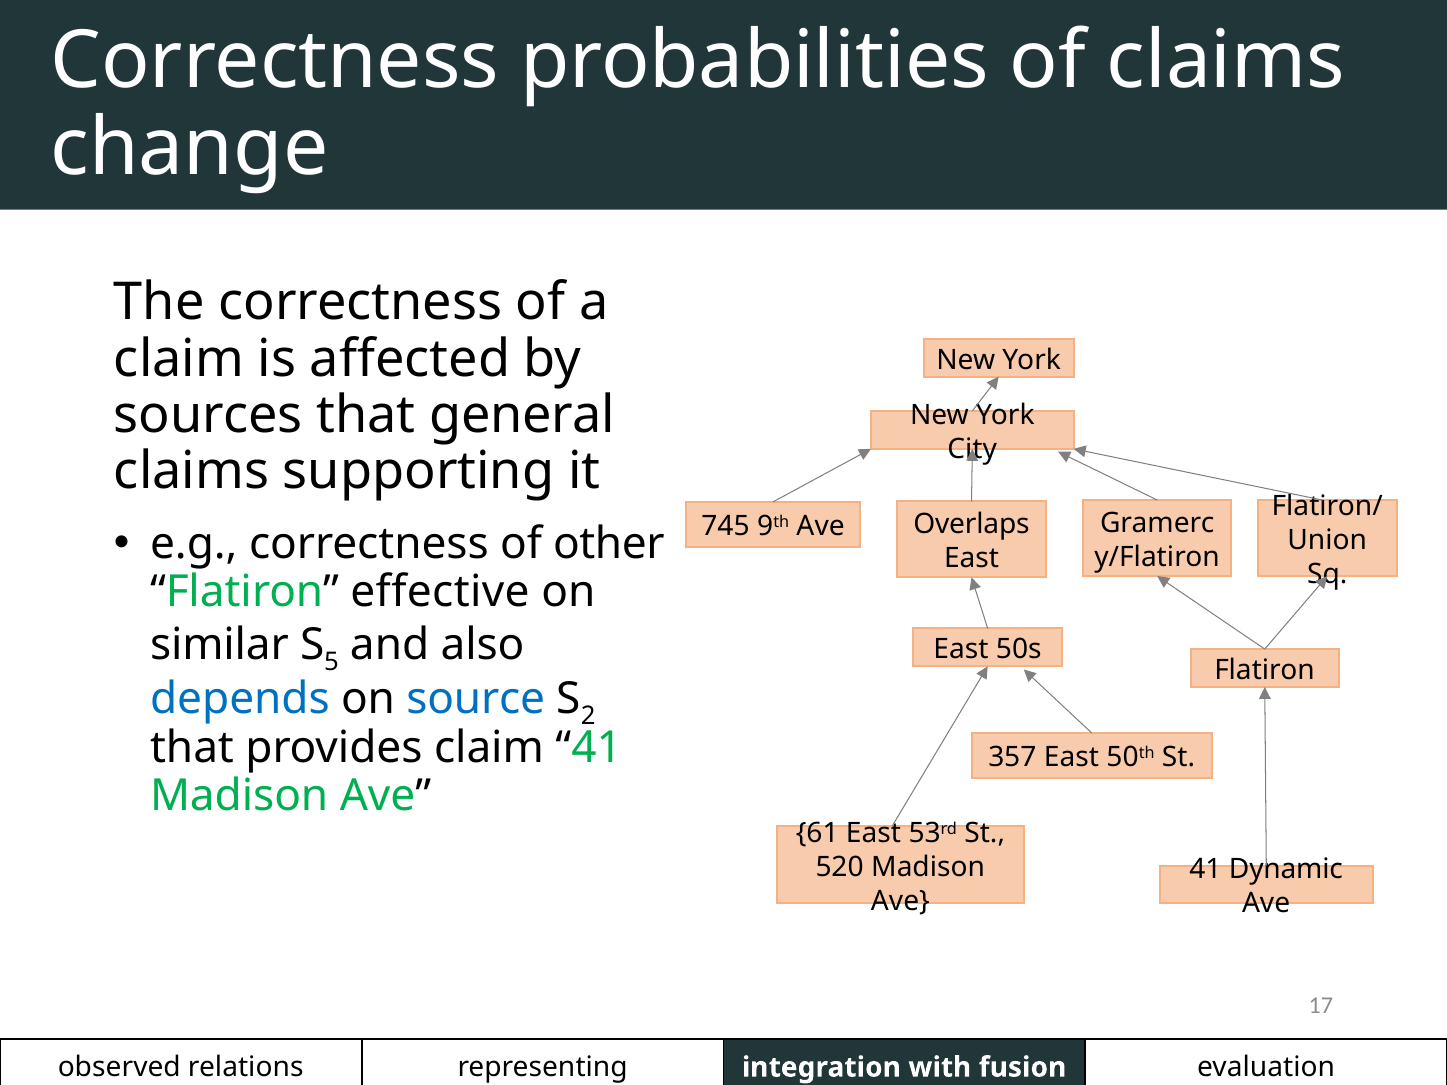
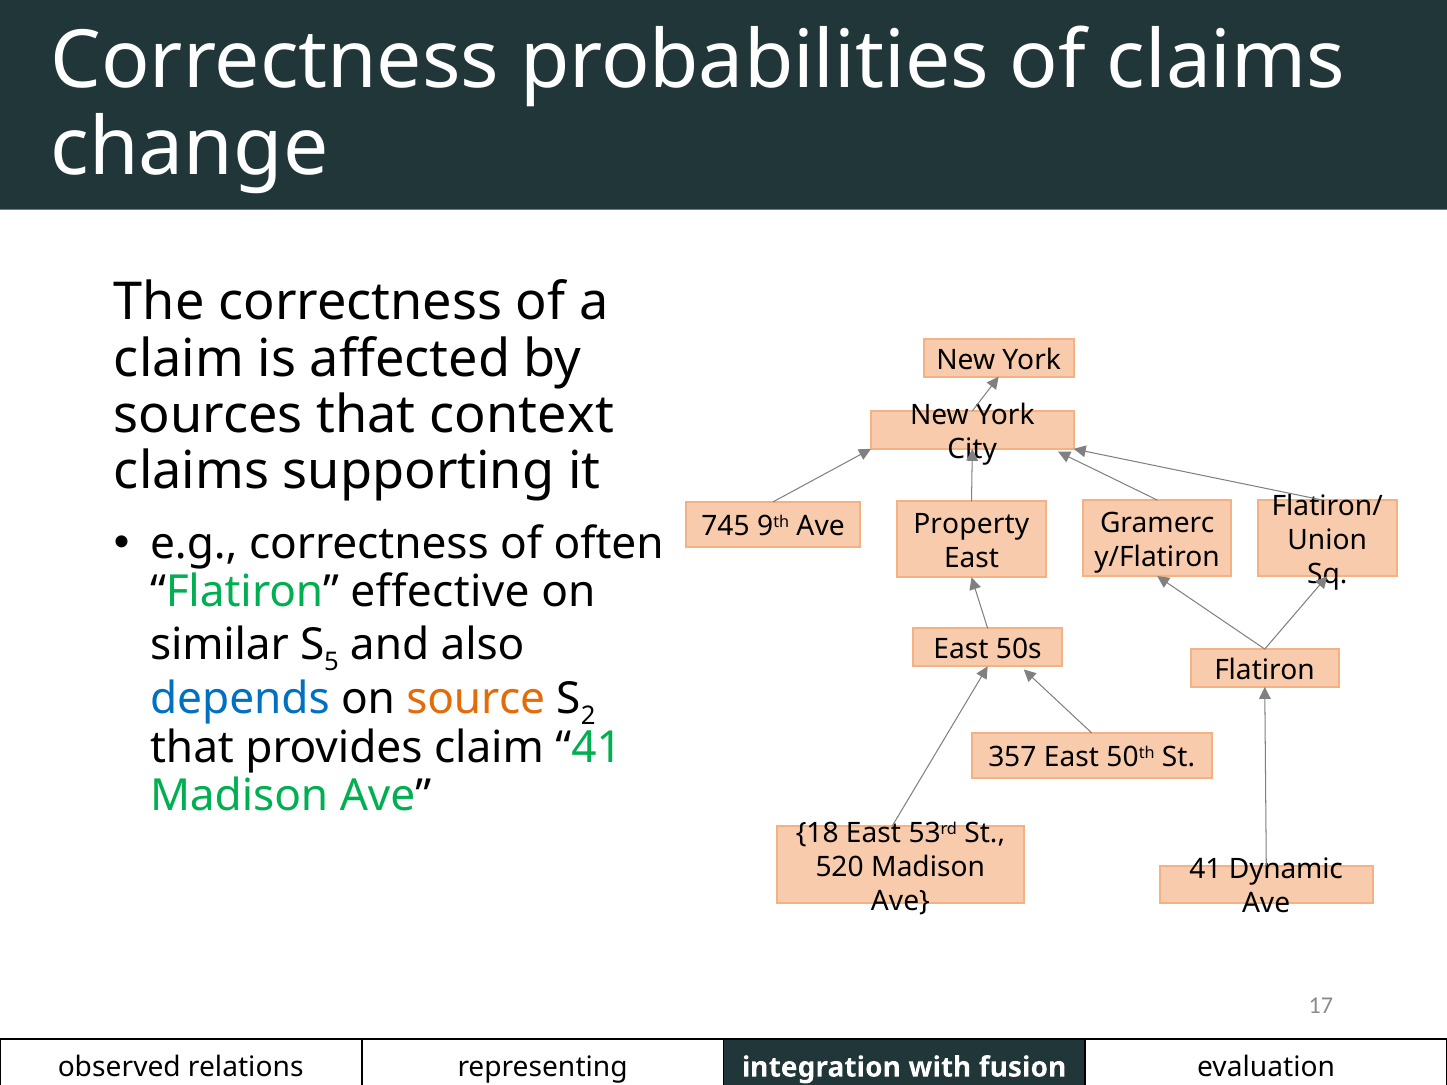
general: general -> context (522, 415)
Overlaps: Overlaps -> Property (971, 525)
other: other -> often (609, 544)
source colour: blue -> orange (476, 699)
61: 61 -> 18 (817, 833)
